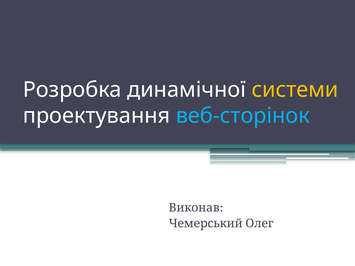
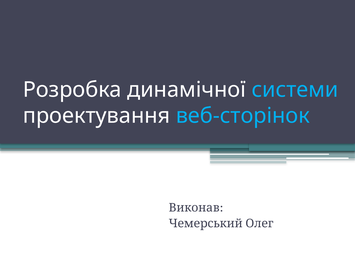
системи colour: yellow -> light blue (295, 90)
